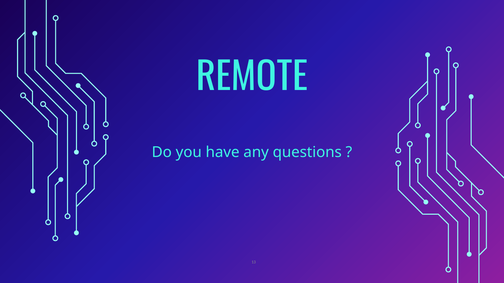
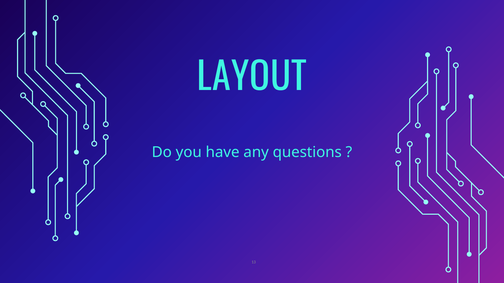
REMOTE: REMOTE -> LAYOUT (252, 78)
